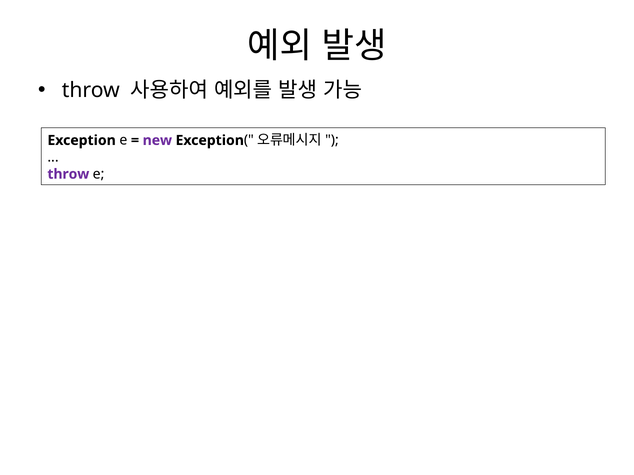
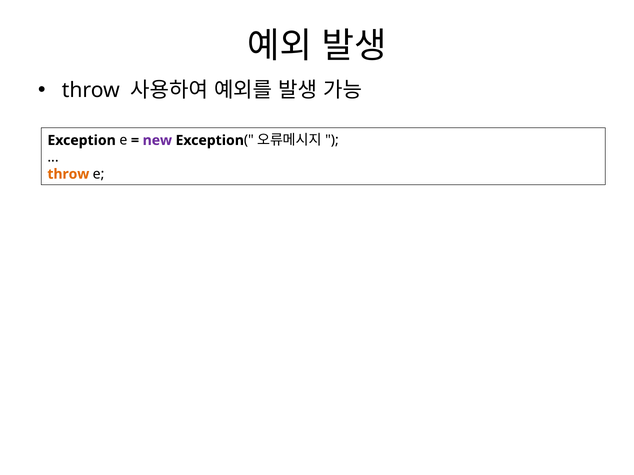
throw colour: purple -> orange (68, 174)
